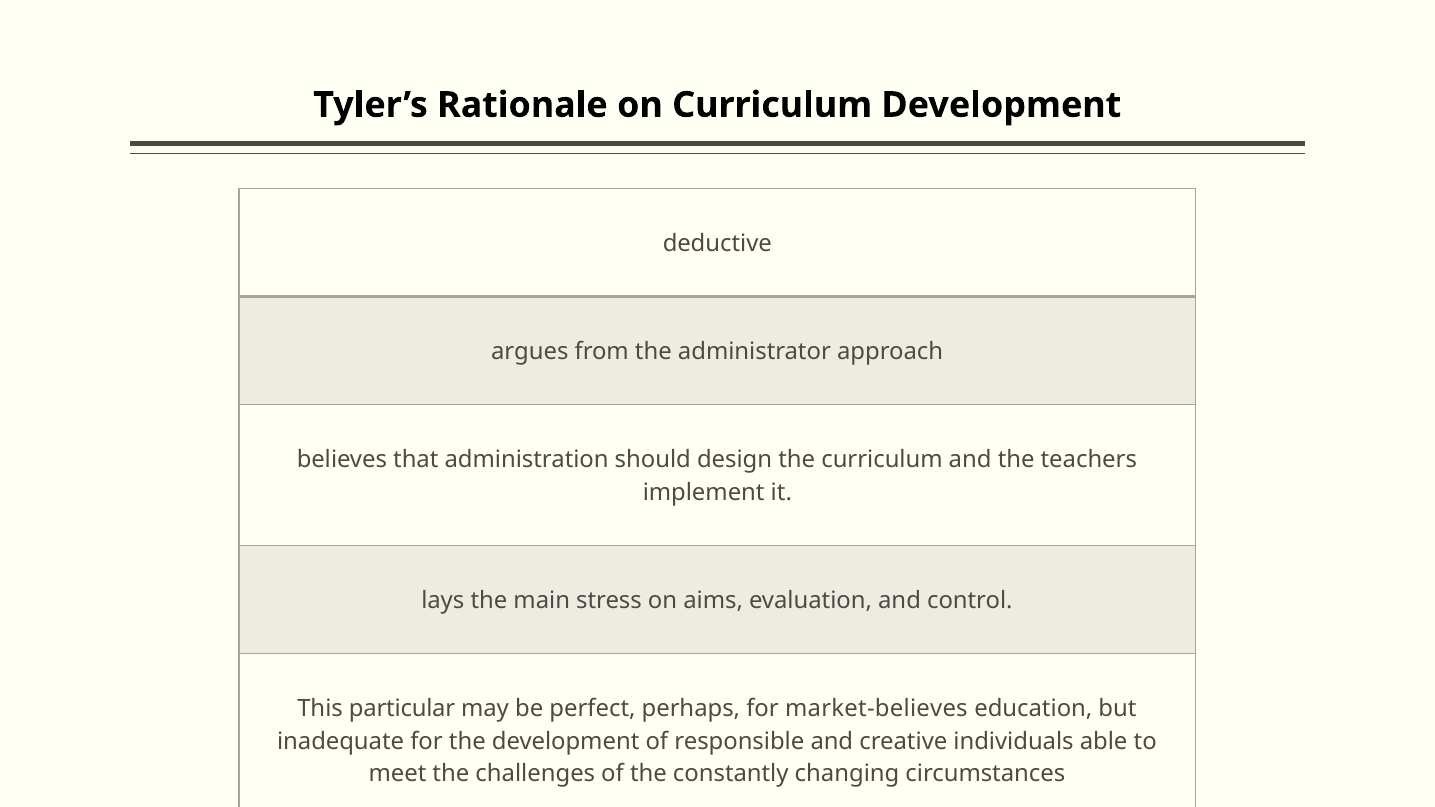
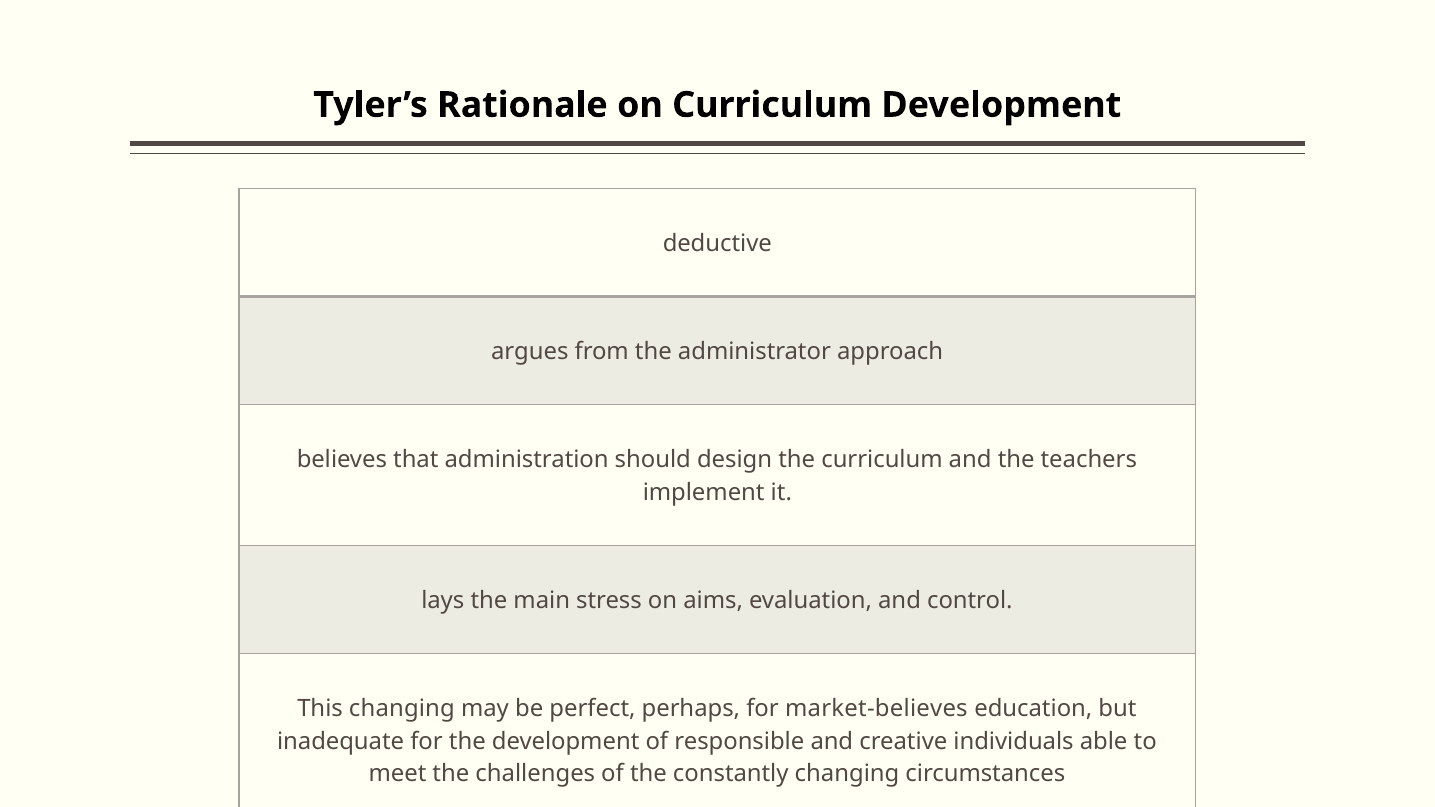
This particular: particular -> changing (402, 709)
